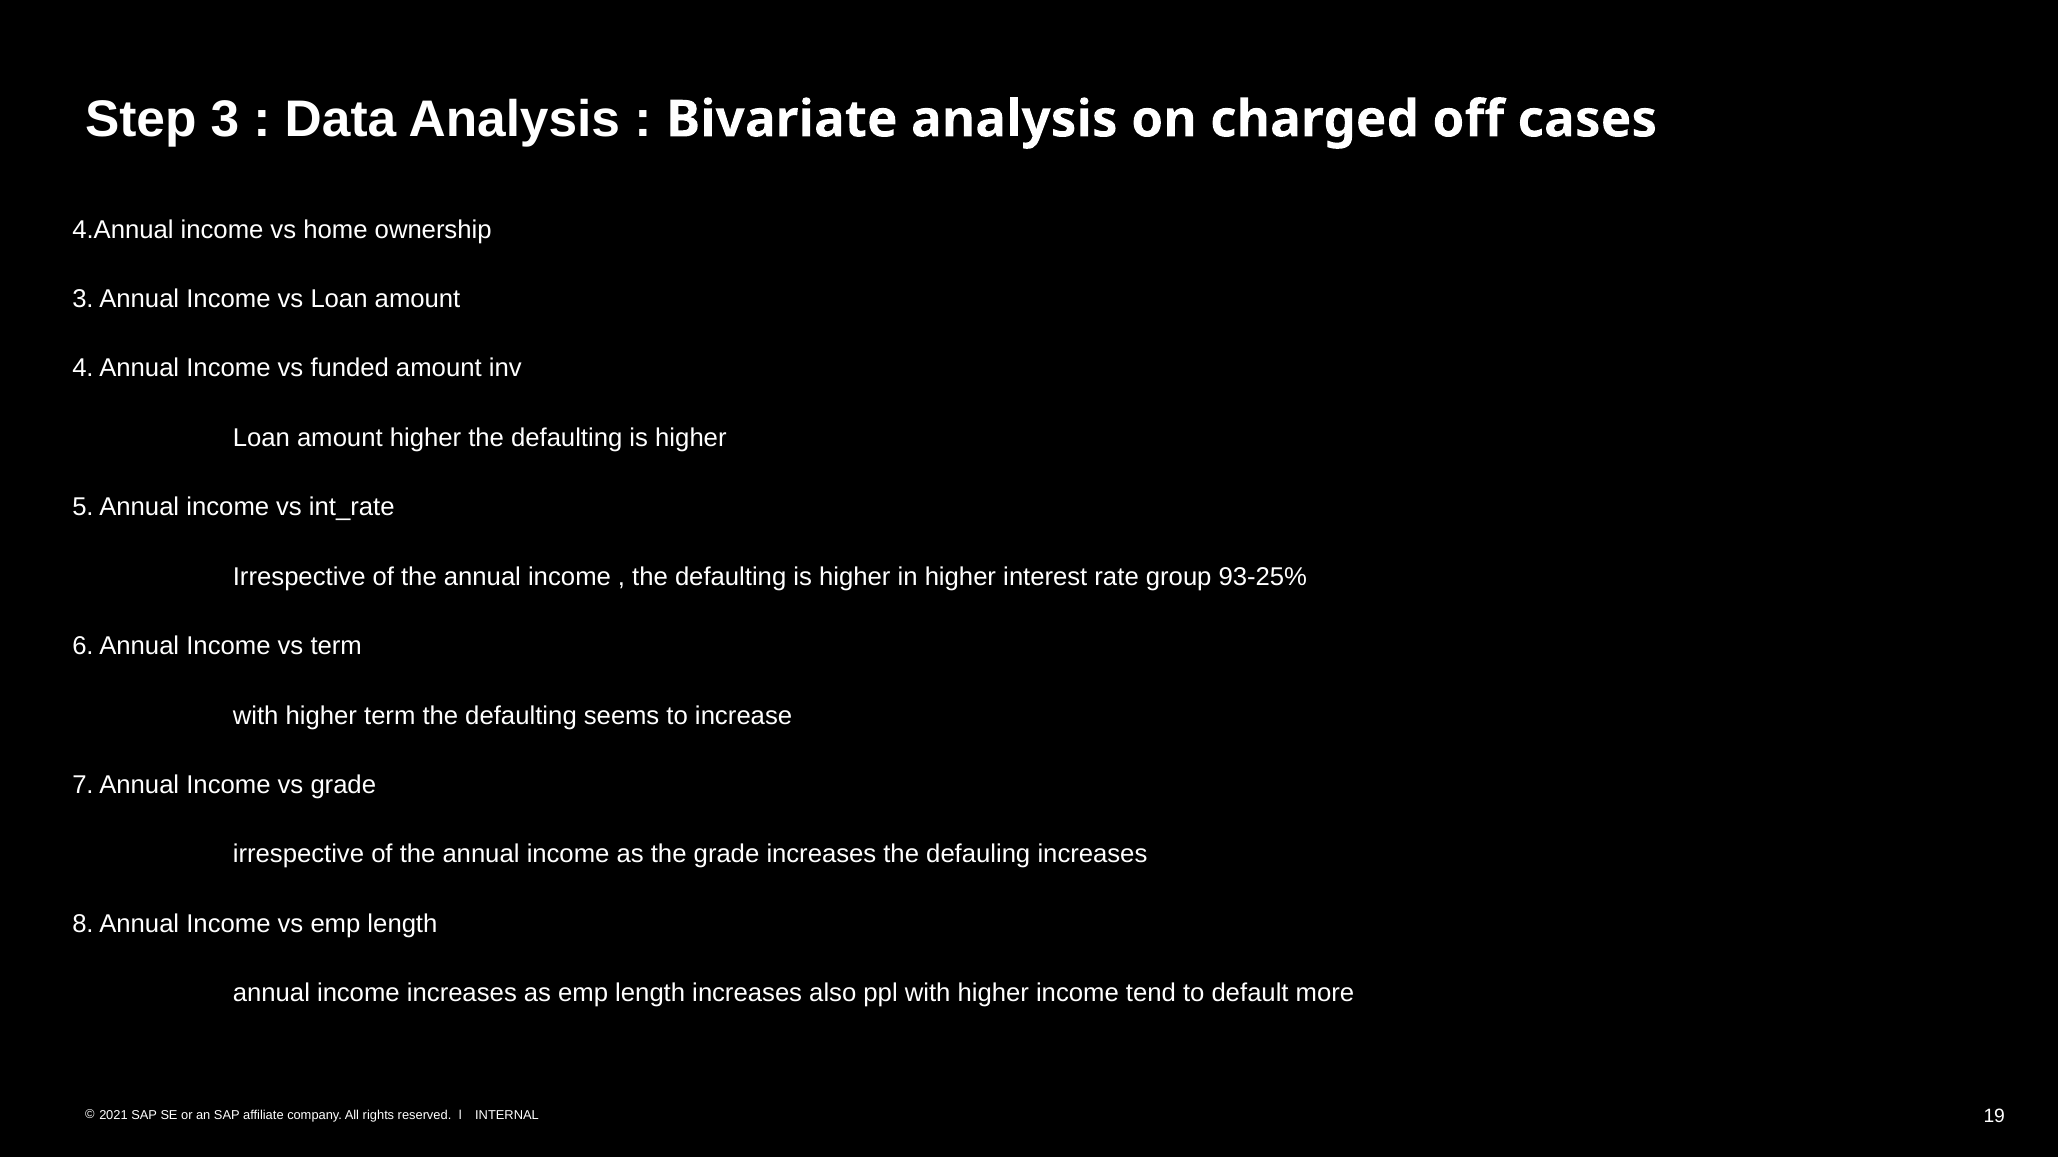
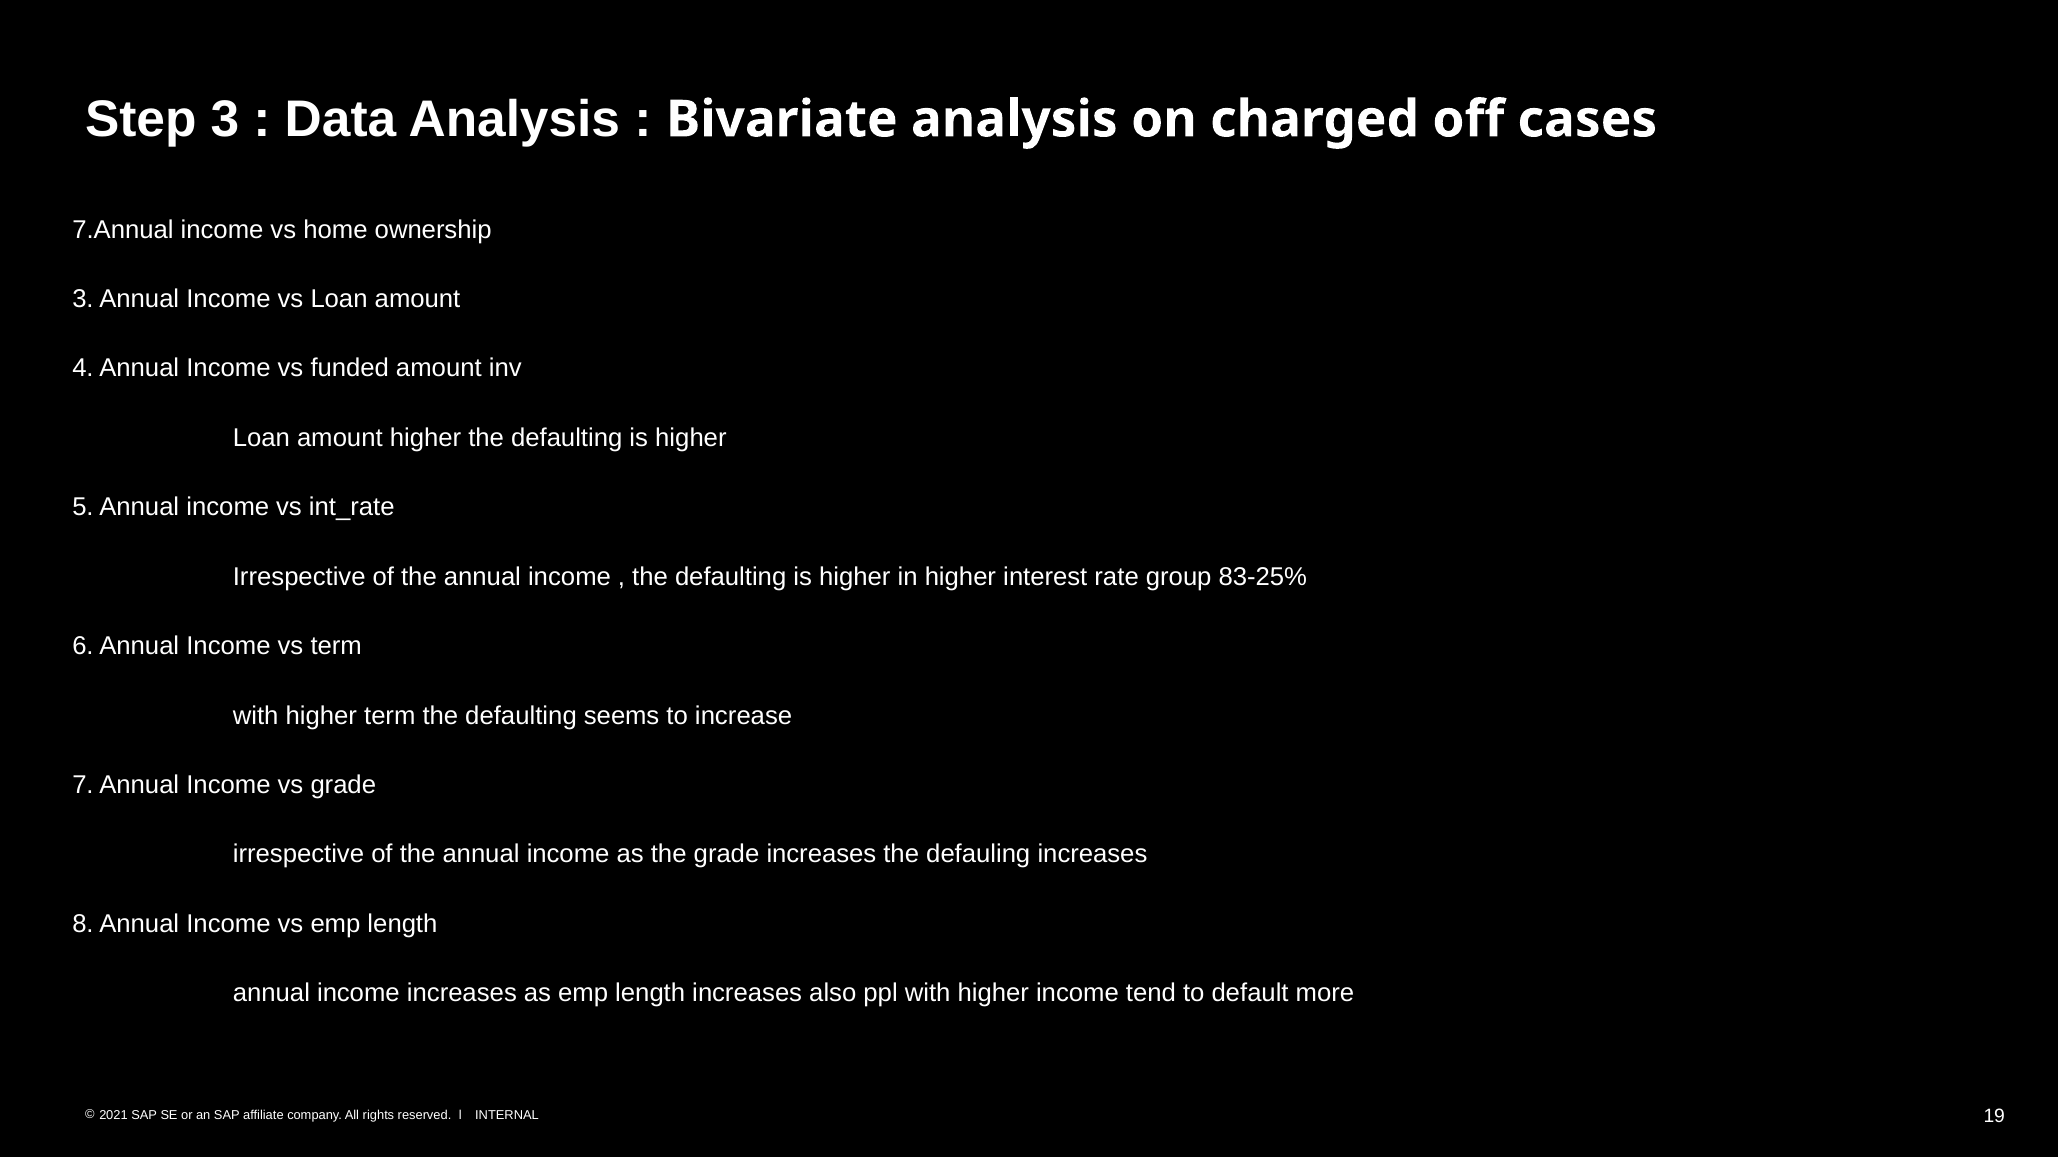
4.Annual: 4.Annual -> 7.Annual (123, 230)
93-25%: 93-25% -> 83-25% (1263, 577)
